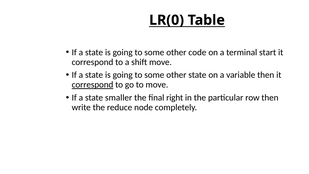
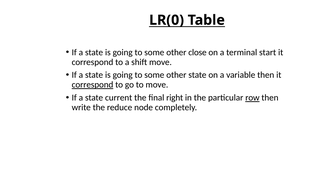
code: code -> close (197, 52)
smaller: smaller -> current (119, 98)
row underline: none -> present (252, 98)
